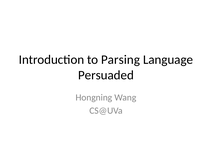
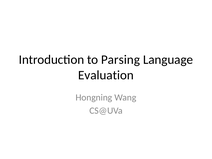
Persuaded: Persuaded -> Evaluation (106, 75)
